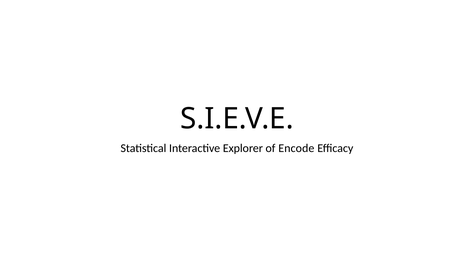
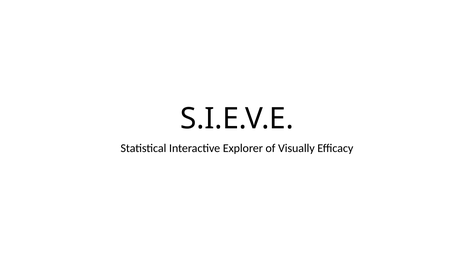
Encode: Encode -> Visually (296, 148)
